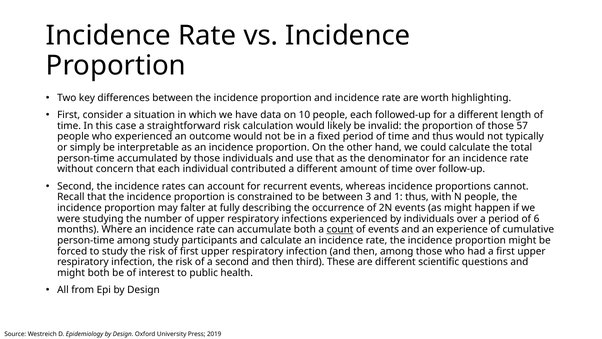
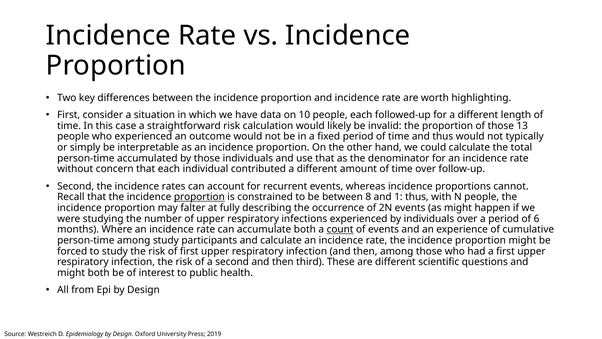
57: 57 -> 13 (522, 126)
proportion underline: none -> present (199, 197)
3: 3 -> 8 (368, 197)
